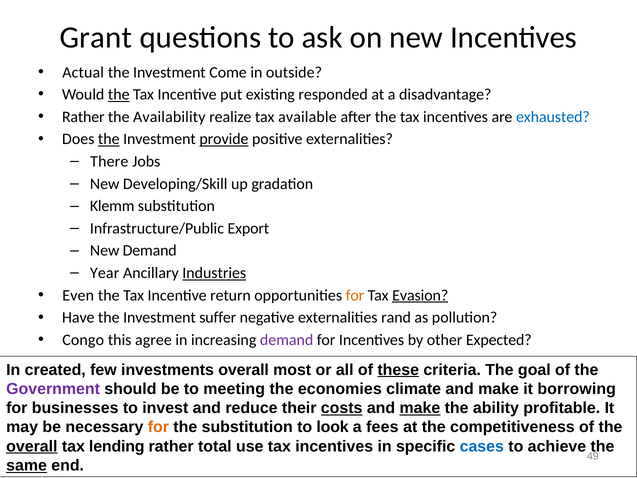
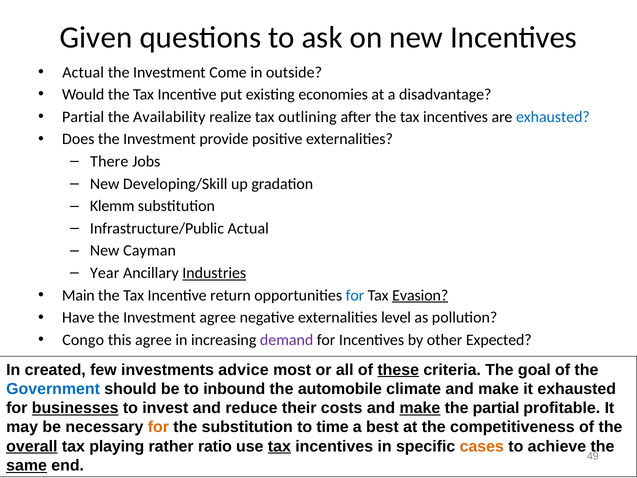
Grant: Grant -> Given (96, 37)
the underline: present -> none (119, 95)
responded: responded -> economies (333, 95)
Rather: Rather -> Partial (83, 117)
available: available -> outlining (307, 117)
the underline: present -> none (109, 139)
provide underline: present -> none (224, 139)
Infrastructure/Public Export: Export -> Actual (248, 228)
New Demand: Demand -> Cayman (150, 251)
Even: Even -> Main (78, 295)
for colour: orange -> blue (355, 295)
Investment suffer: suffer -> agree (218, 317)
rand: rand -> level (396, 317)
investments overall: overall -> advice (243, 370)
Government colour: purple -> blue (53, 389)
meeting: meeting -> inbound (234, 389)
economies: economies -> automobile (340, 389)
it borrowing: borrowing -> exhausted (577, 389)
businesses underline: none -> present (75, 408)
costs underline: present -> none (342, 408)
the ability: ability -> partial (496, 408)
look: look -> time (333, 427)
fees: fees -> best (382, 427)
lending: lending -> playing (117, 446)
total: total -> ratio (215, 446)
tax underline: none -> present (279, 446)
cases colour: blue -> orange (482, 446)
